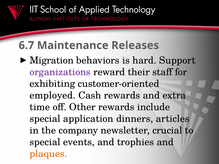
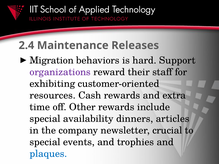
6.7: 6.7 -> 2.4 (26, 45)
employed: employed -> resources (53, 96)
application: application -> availability (88, 119)
plaques colour: orange -> blue (48, 154)
